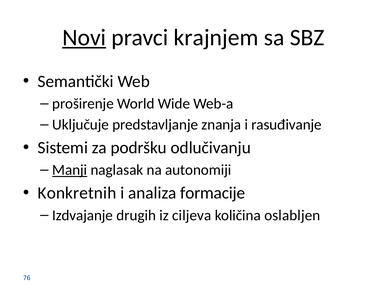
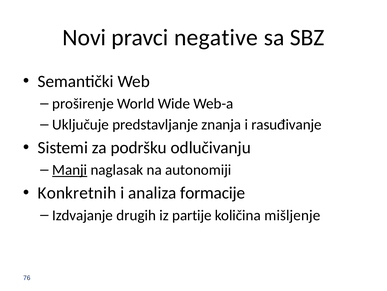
Novi underline: present -> none (84, 37)
krajnjem: krajnjem -> negative (216, 37)
ciljeva: ciljeva -> partije (192, 215)
oslabljen: oslabljen -> mišljenje (292, 215)
